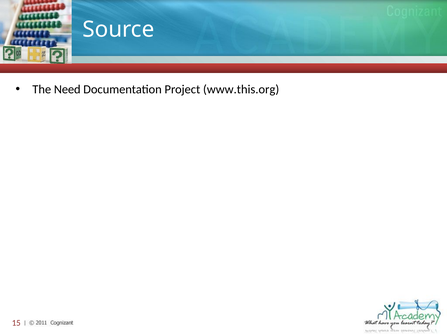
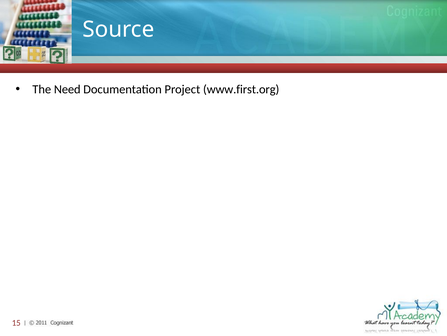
www.this.org: www.this.org -> www.first.org (241, 89)
